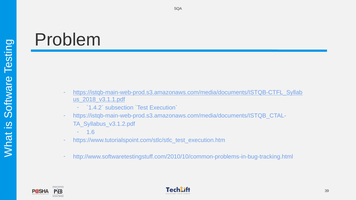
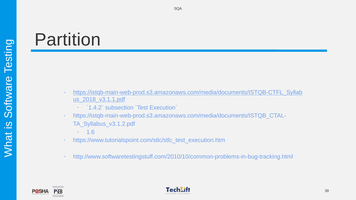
Problem: Problem -> Partition (68, 40)
